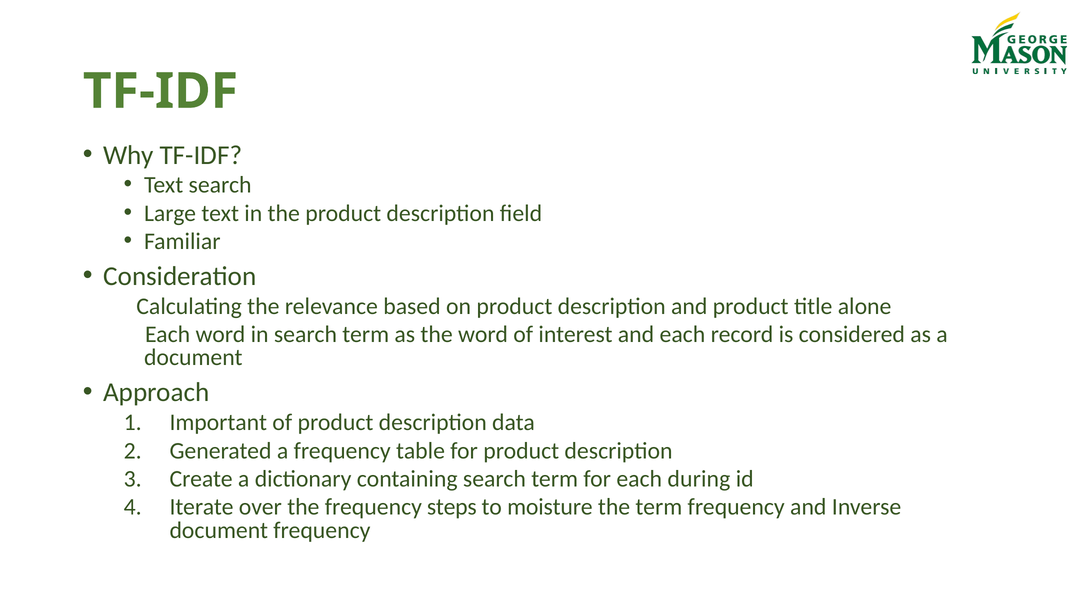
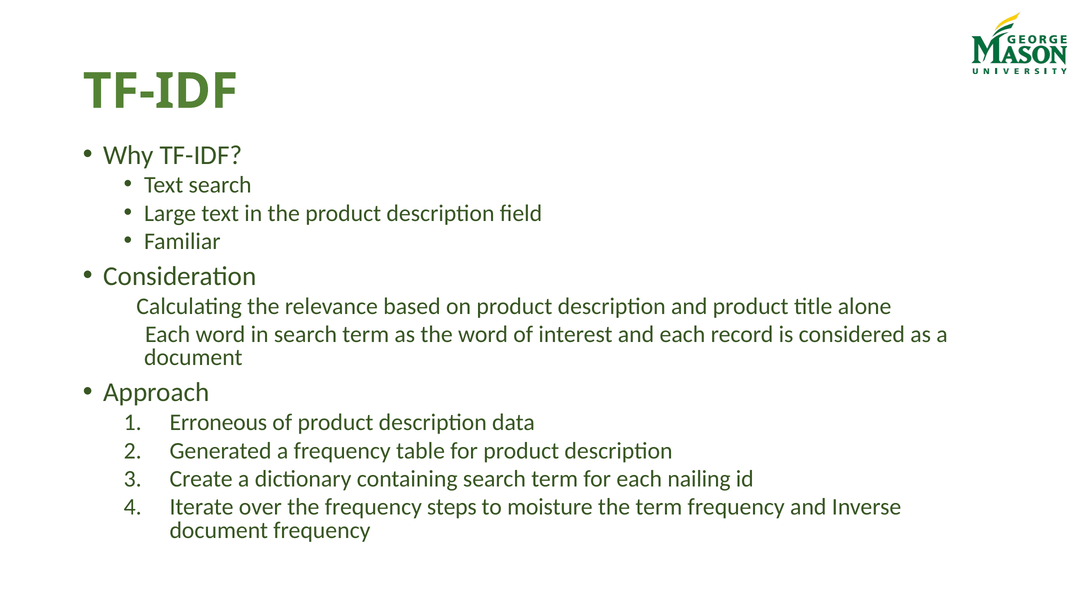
Important: Important -> Erroneous (218, 422)
during: during -> nailing (699, 478)
